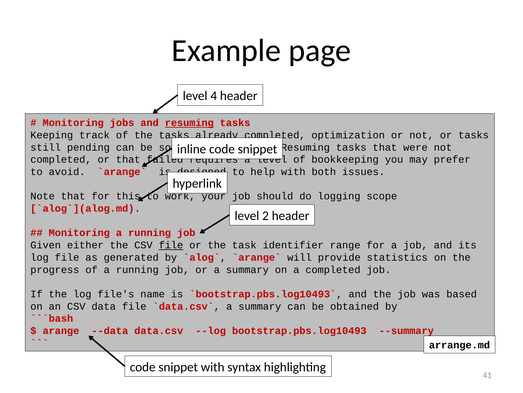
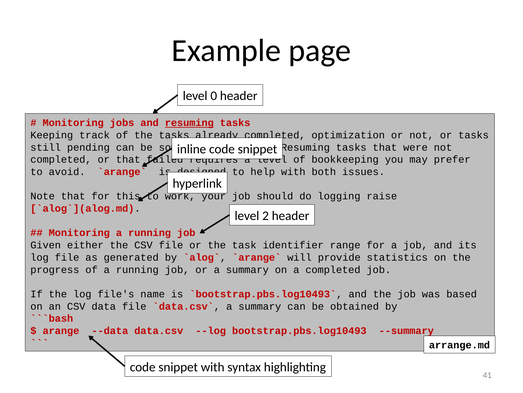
4: 4 -> 0 (214, 96)
scope: scope -> raise (382, 196)
file underline: present -> none (171, 245)
